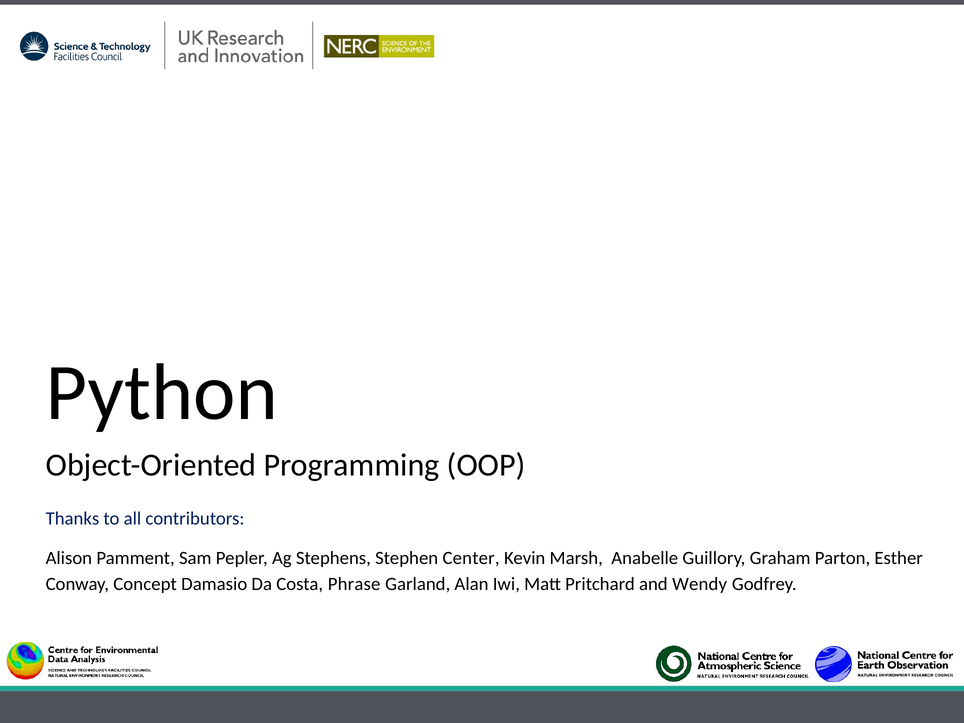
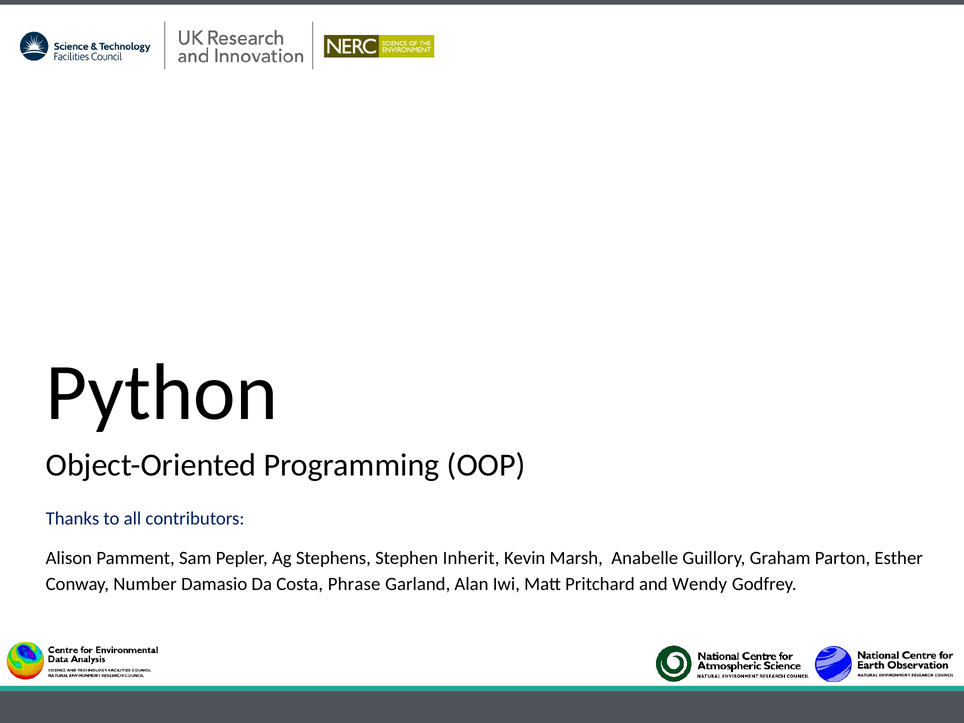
Center: Center -> Inherit (471, 558)
Concept: Concept -> Number (145, 584)
